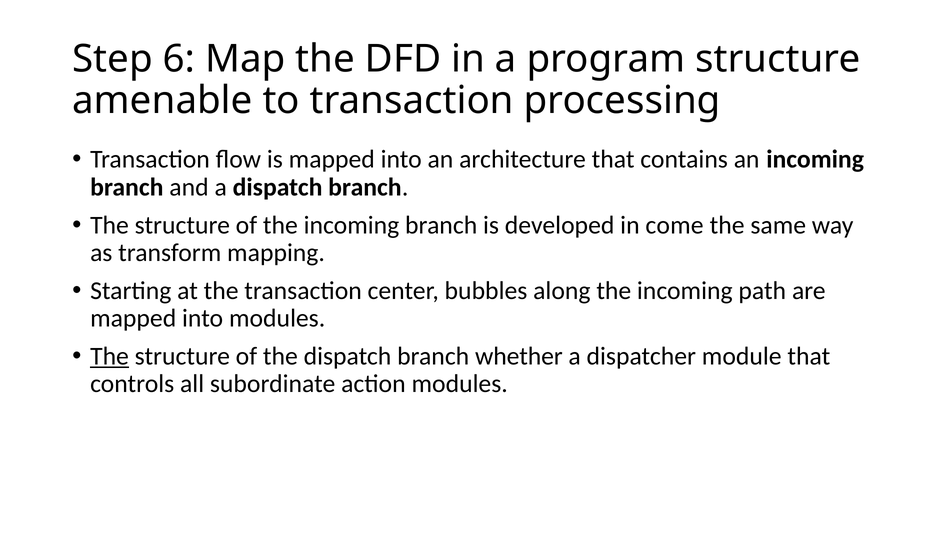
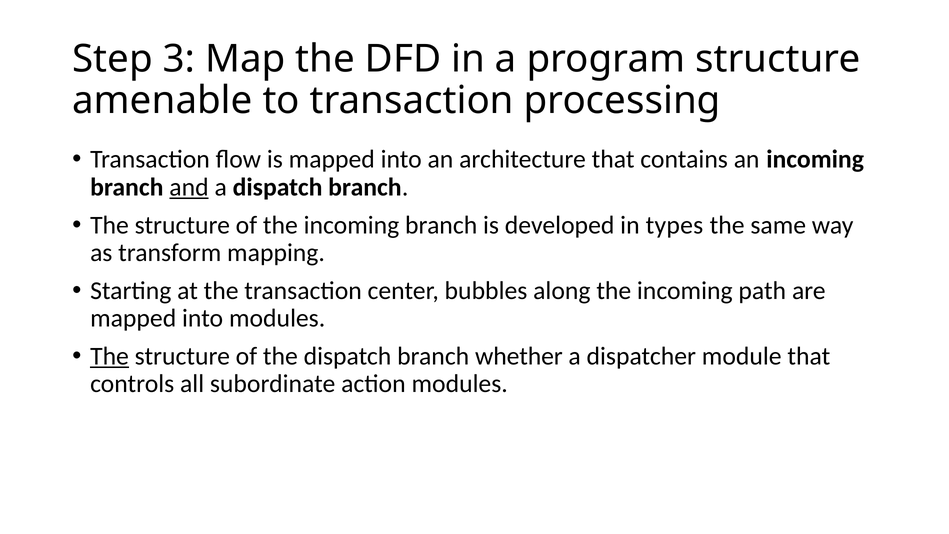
6: 6 -> 3 (179, 59)
and underline: none -> present (189, 187)
come: come -> types (674, 225)
